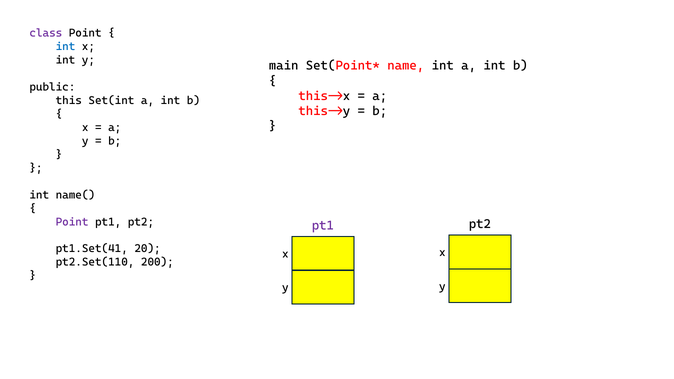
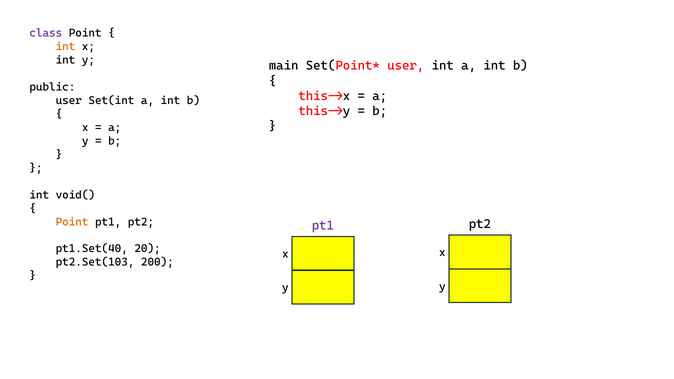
int colour: blue -> orange (66, 47)
name: name -> user (406, 66)
this: this -> user (69, 101)
name(: name( -> void( (75, 195)
Point colour: purple -> orange (72, 222)
pt1.Set(41: pt1.Set(41 -> pt1.Set(40 (92, 249)
pt2.Set(110: pt2.Set(110 -> pt2.Set(103 (95, 262)
